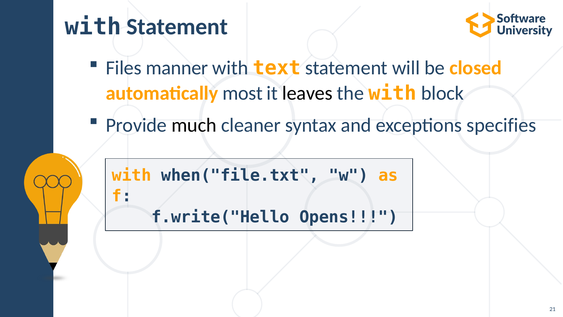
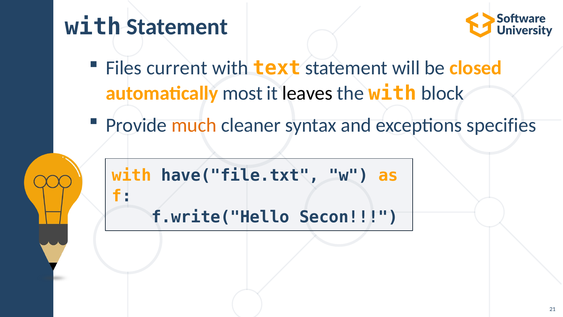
manner: manner -> current (177, 68)
much colour: black -> orange (194, 125)
when("file.txt: when("file.txt -> have("file.txt (240, 175)
Opens: Opens -> Secon (349, 217)
